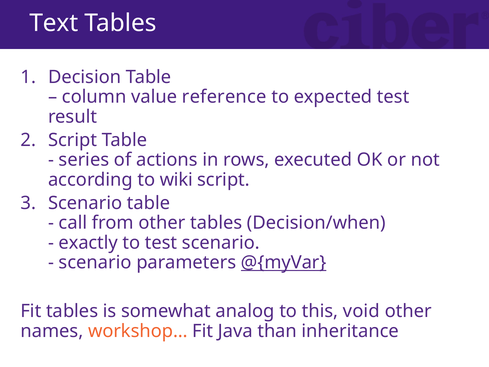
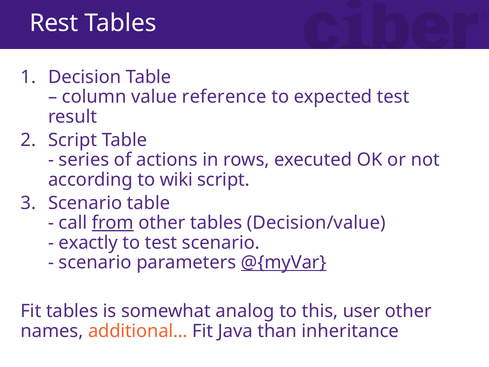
Text: Text -> Rest (54, 23)
from underline: none -> present (113, 223)
Decision/when: Decision/when -> Decision/value (316, 223)
void: void -> user (362, 311)
workshop…: workshop… -> additional… (138, 331)
